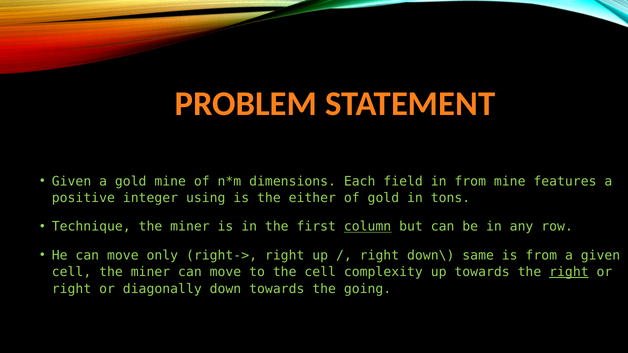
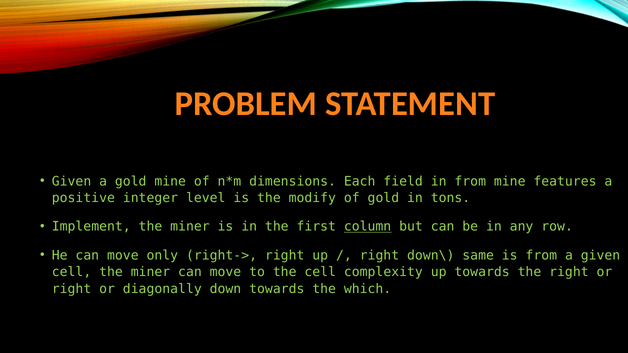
using: using -> level (206, 198)
either: either -> modify (312, 198)
Technique: Technique -> Implement (91, 227)
right underline: present -> none (569, 272)
going: going -> which (368, 289)
